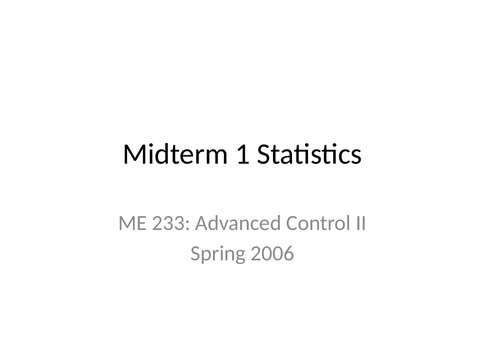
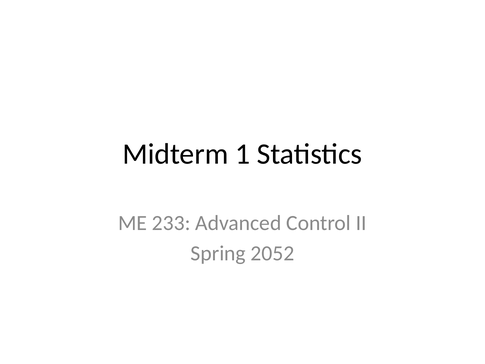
2006: 2006 -> 2052 (272, 253)
